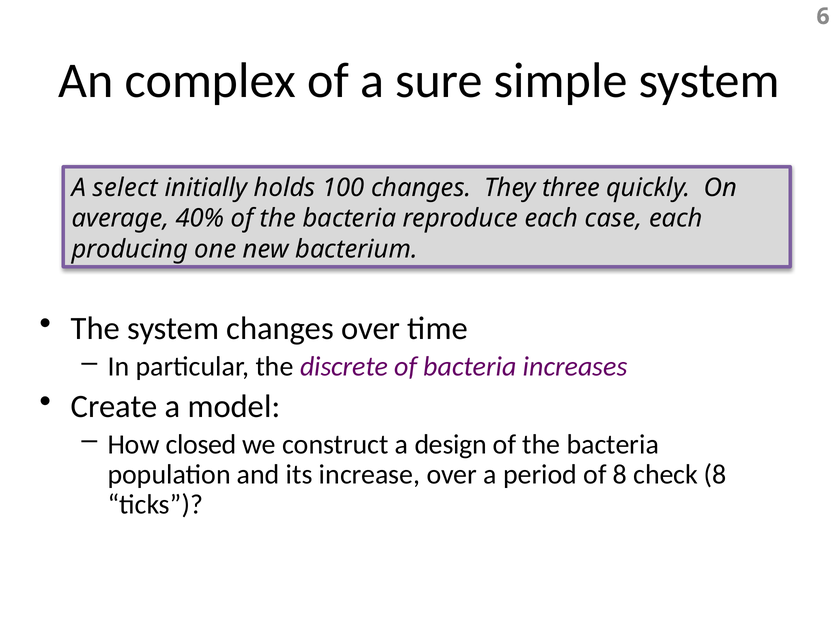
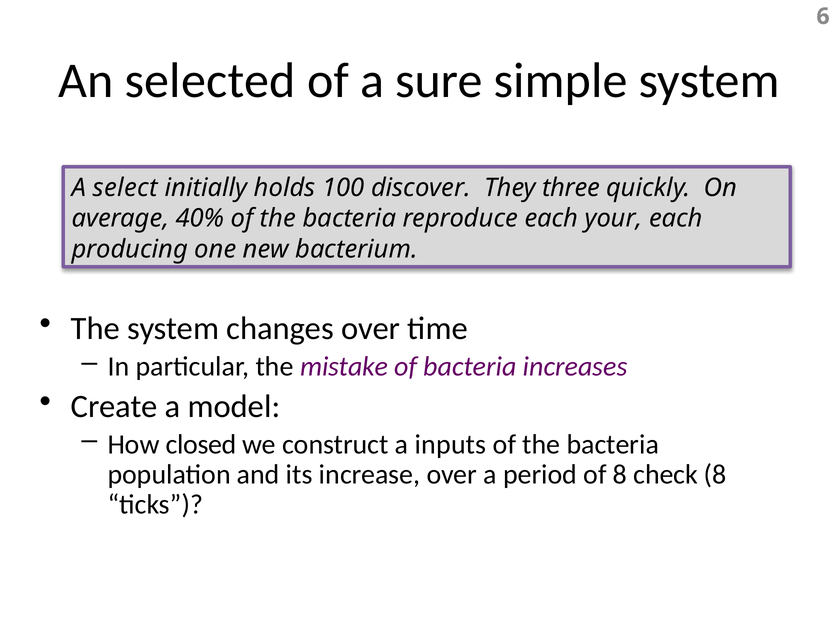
complex: complex -> selected (210, 81)
100 changes: changes -> discover (421, 188)
case: case -> your (614, 219)
discrete: discrete -> mistake (344, 367)
design: design -> inputs (451, 445)
